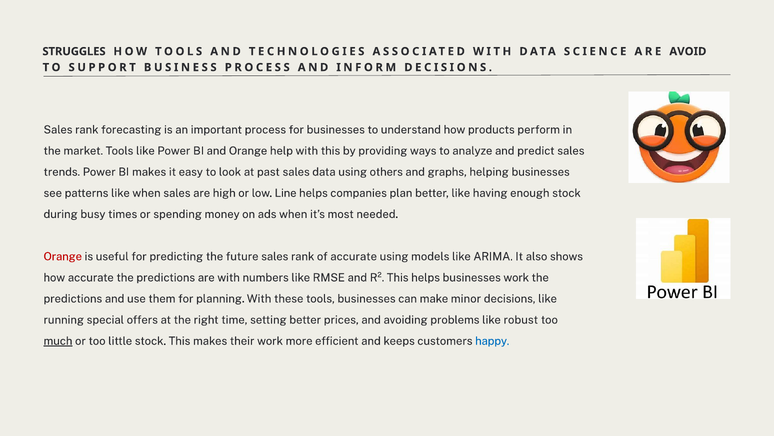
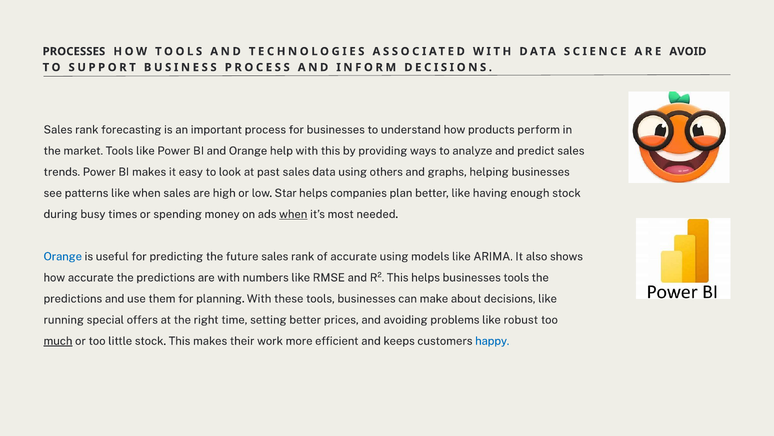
STRUGGLES: STRUGGLES -> PROCESSES (74, 51)
Line: Line -> Star (286, 193)
when underline: none -> present (293, 214)
Orange colour: red -> blue (63, 256)
businesses work: work -> tools (516, 277)
minor: minor -> about (466, 298)
